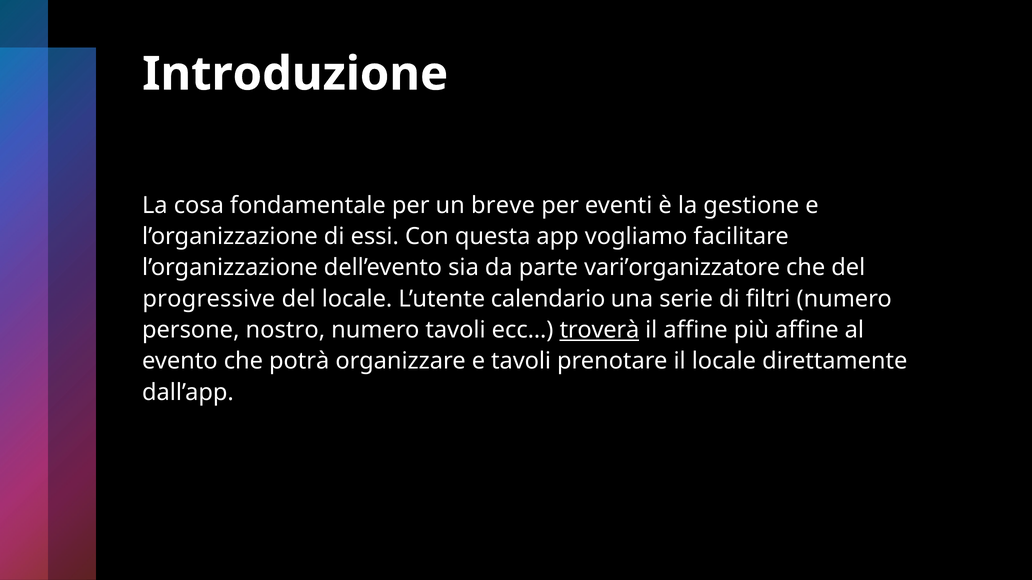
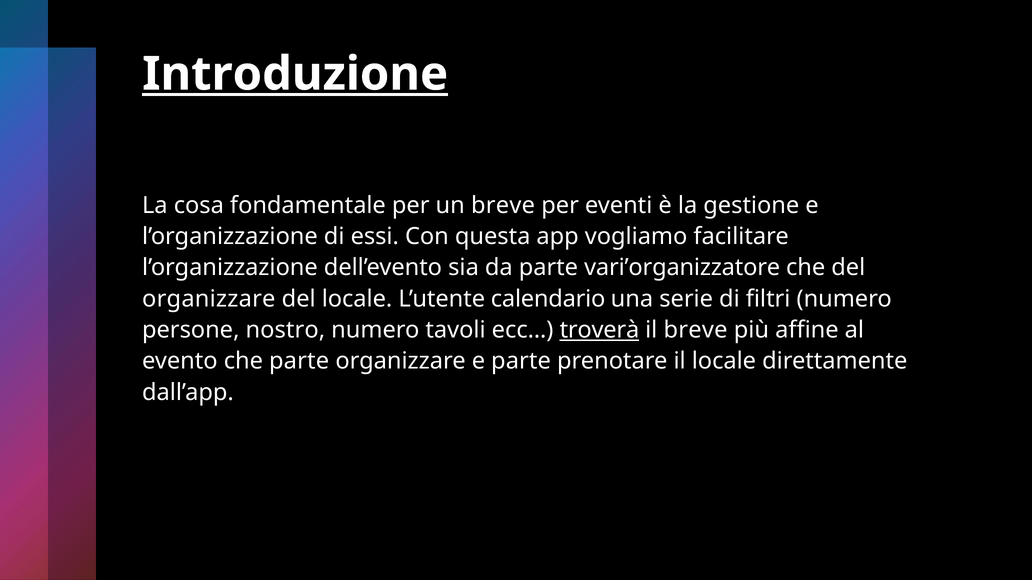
Introduzione underline: none -> present (295, 74)
progressive: progressive -> organizzare (209, 299)
il affine: affine -> breve (695, 330)
che potrà: potrà -> parte (299, 361)
e tavoli: tavoli -> parte (521, 361)
